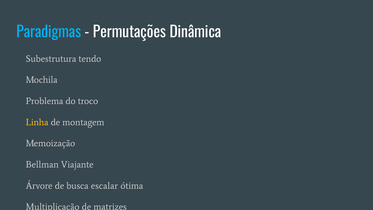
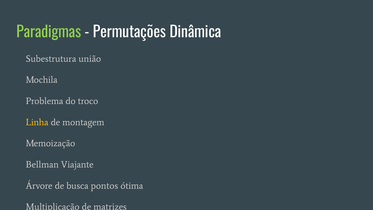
Paradigmas colour: light blue -> light green (49, 32)
tendo: tendo -> união (90, 59)
escalar: escalar -> pontos (104, 186)
